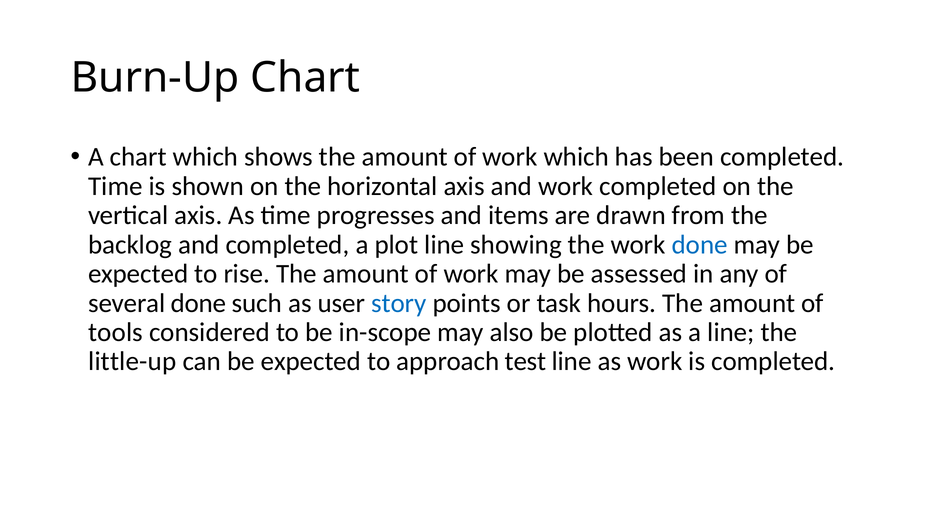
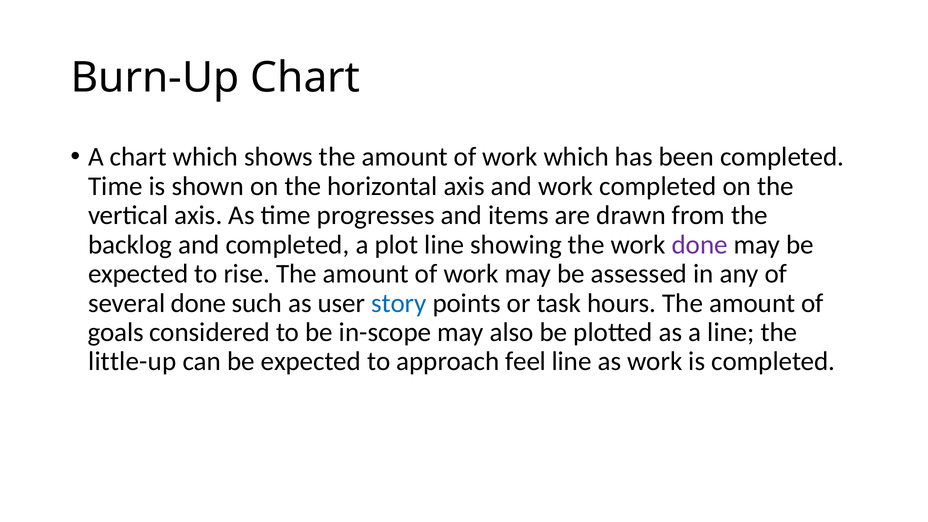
done colour: blue -> purple (700, 245)
tools: tools -> goals (116, 332)
test: test -> feel (526, 362)
